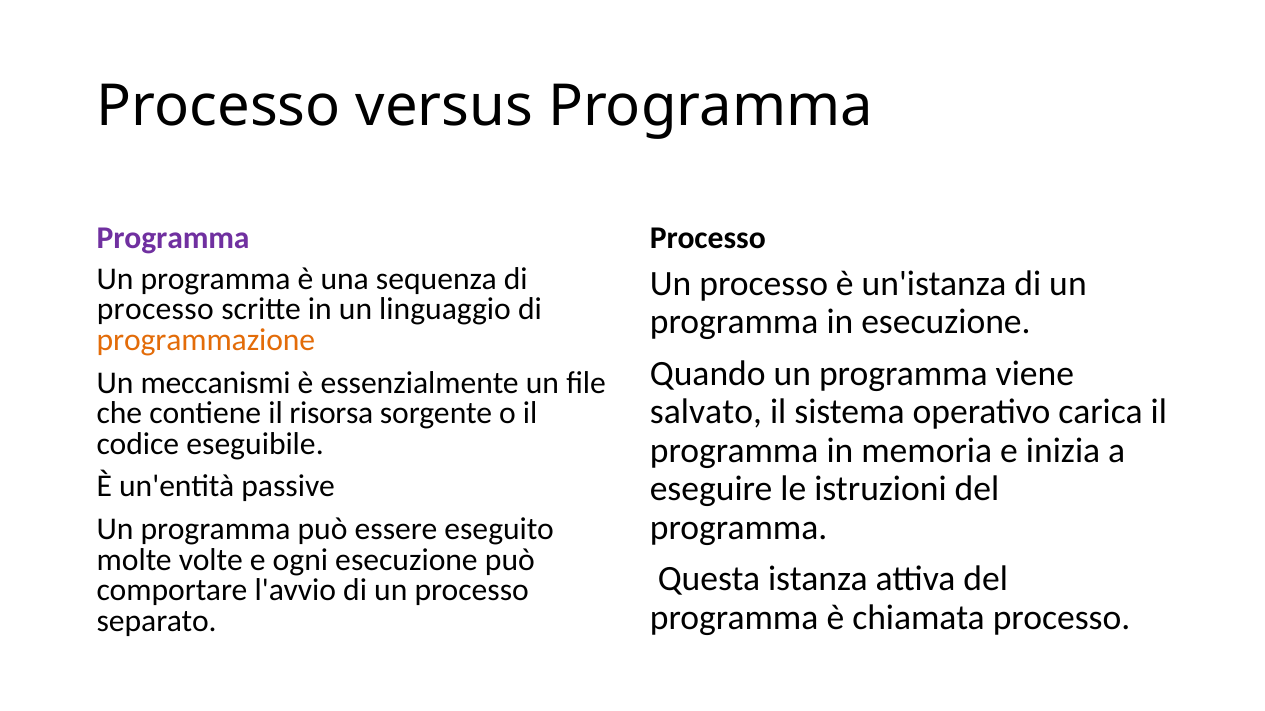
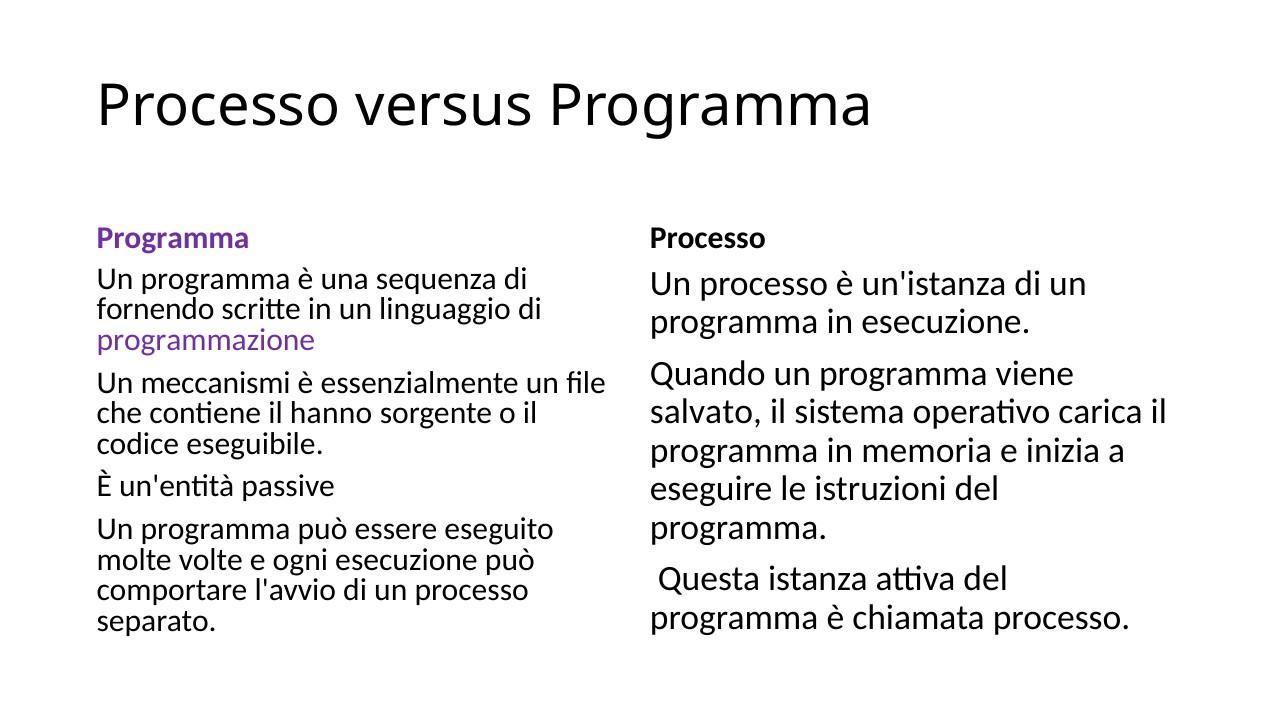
processo: processo -> fornendo (156, 310)
programmazione colour: orange -> purple (206, 340)
risorsa: risorsa -> hanno (331, 414)
